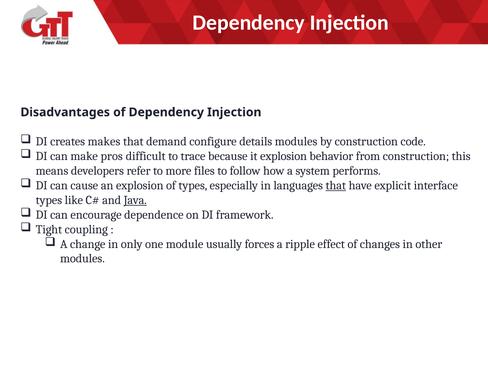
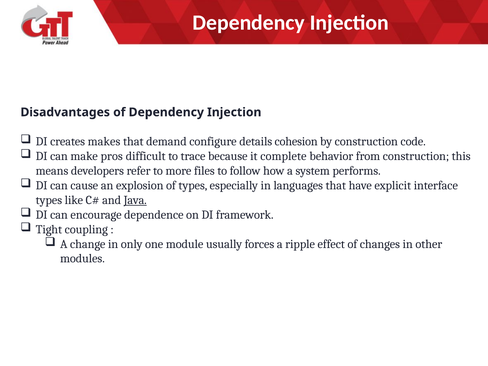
details modules: modules -> cohesion (296, 142)
it explosion: explosion -> complete (283, 156)
that underline: present -> none (336, 185)
